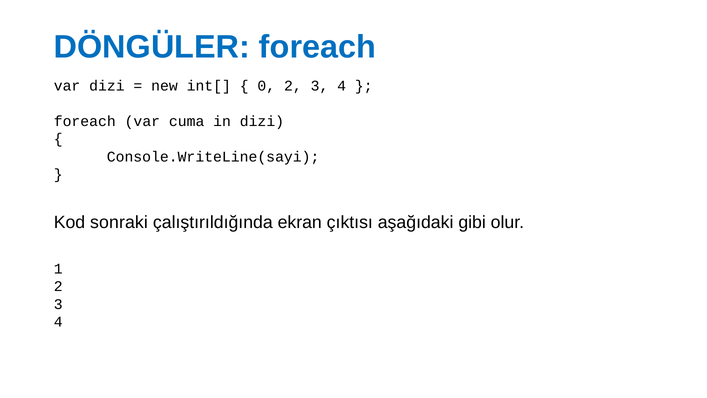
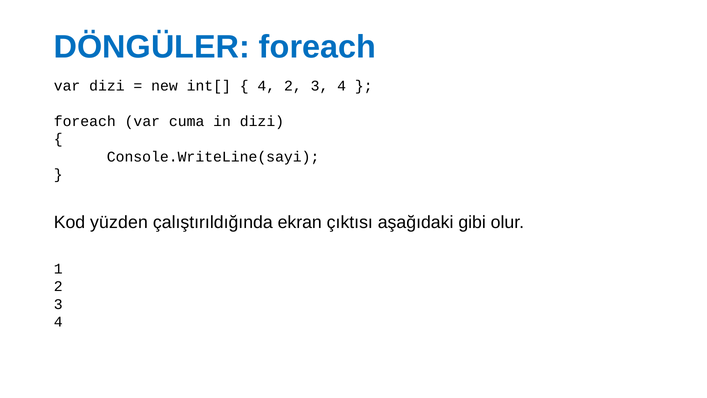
0: 0 -> 4 (266, 86)
sonraki: sonraki -> yüzden (119, 222)
